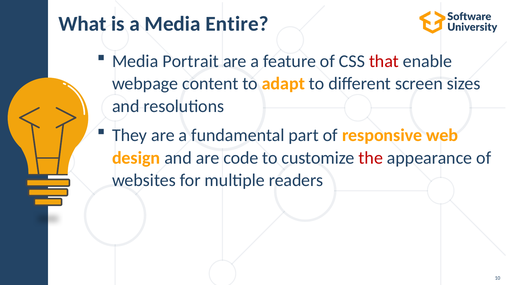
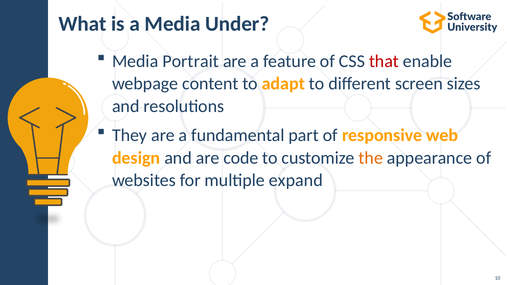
Entire: Entire -> Under (237, 24)
the colour: red -> orange (371, 158)
readers: readers -> expand (296, 180)
